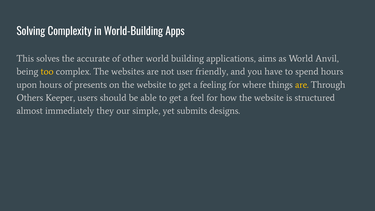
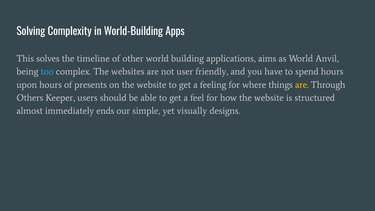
accurate: accurate -> timeline (93, 59)
too colour: yellow -> light blue (47, 72)
they: they -> ends (105, 111)
submits: submits -> visually (192, 111)
